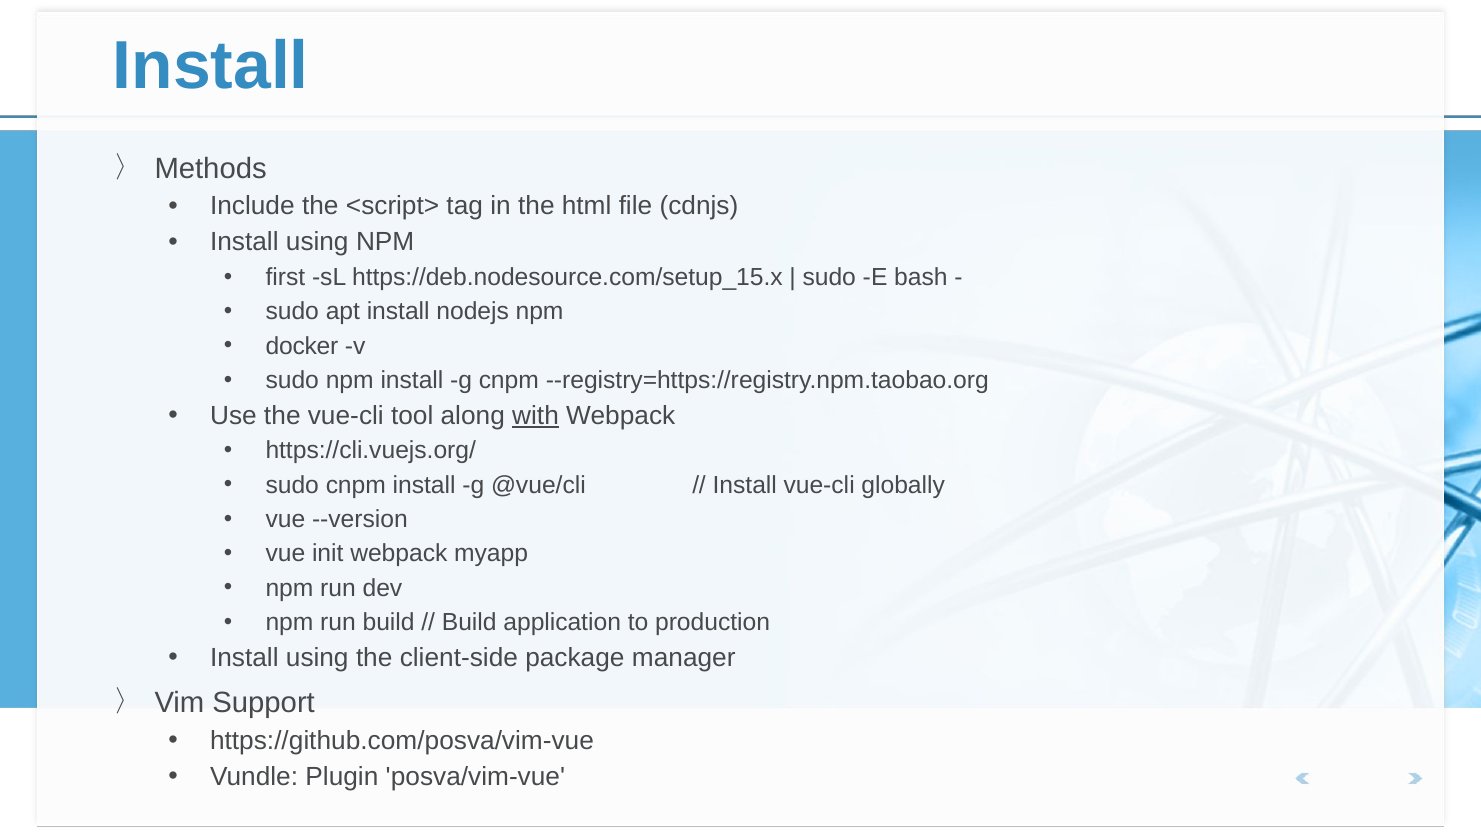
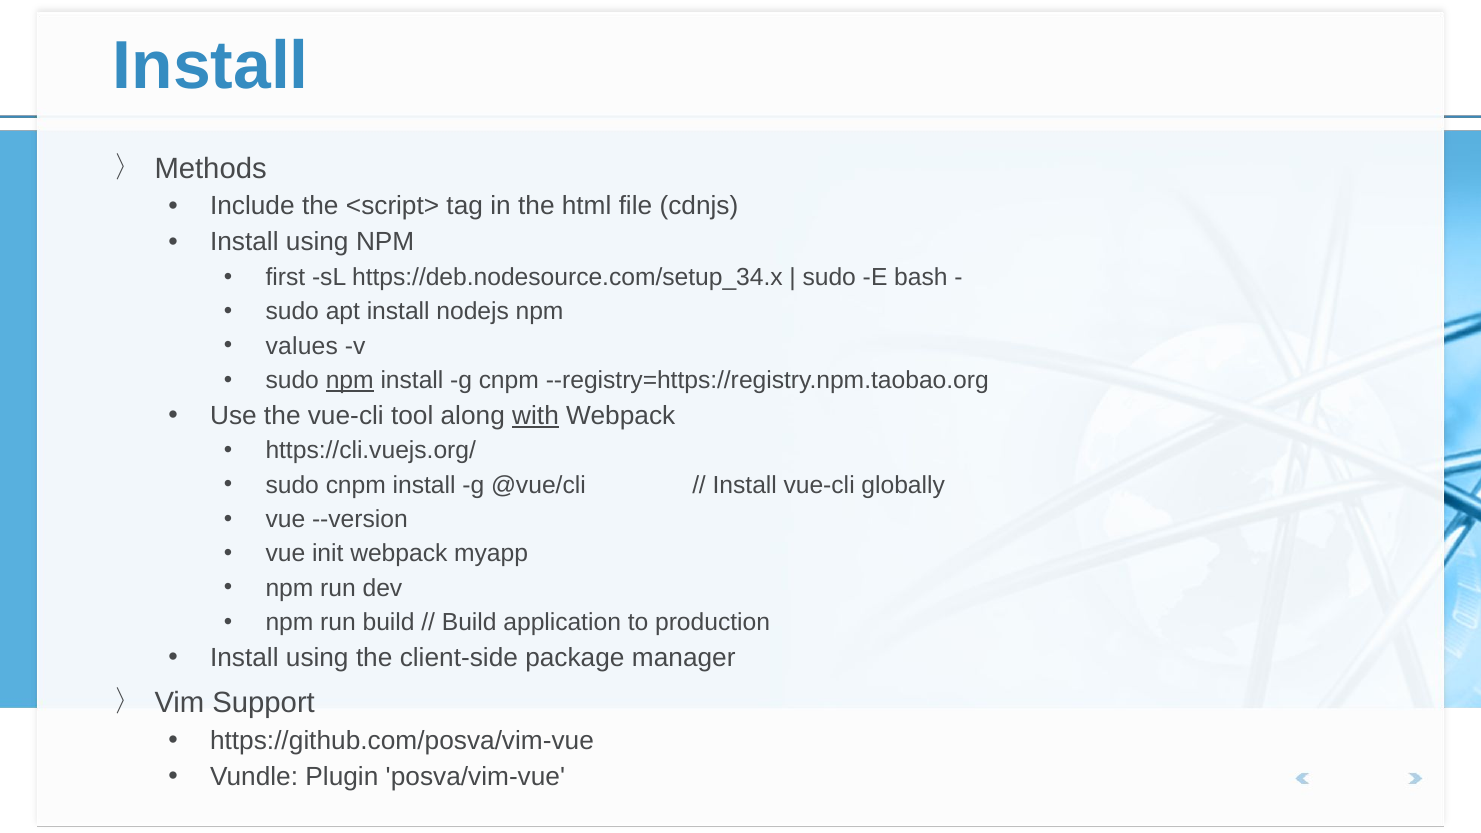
https://deb.nodesource.com/setup_15.x: https://deb.nodesource.com/setup_15.x -> https://deb.nodesource.com/setup_34.x (567, 277)
docker: docker -> values (302, 346)
npm underline: none -> present (350, 380)
